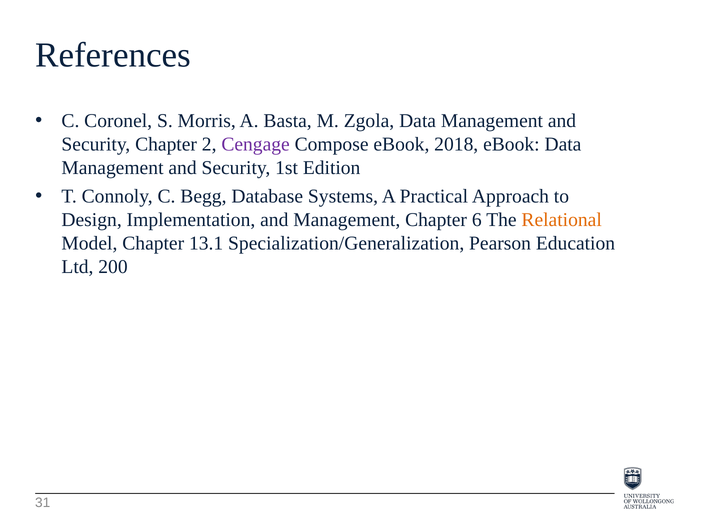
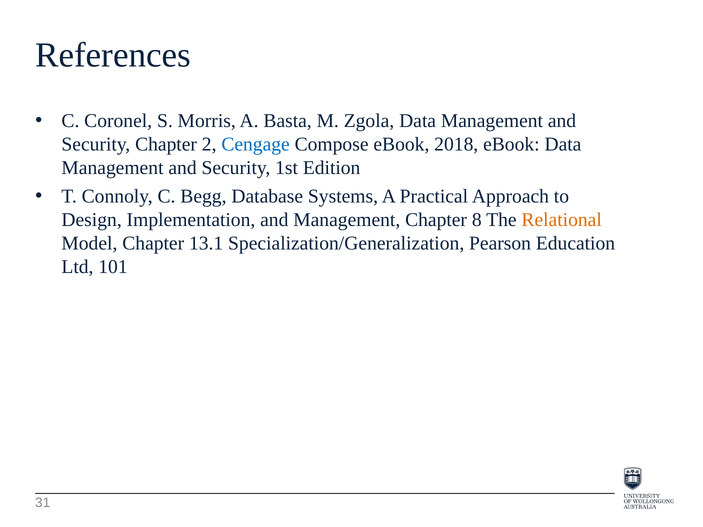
Cengage colour: purple -> blue (256, 144)
6: 6 -> 8 (477, 220)
200: 200 -> 101 (113, 267)
